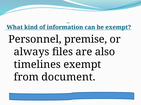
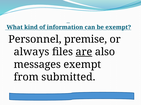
are underline: none -> present (84, 52)
timelines: timelines -> messages (37, 65)
document: document -> submitted (68, 78)
